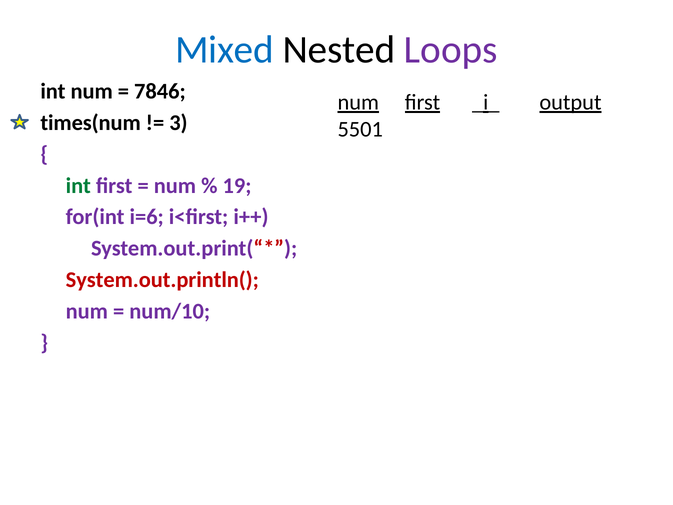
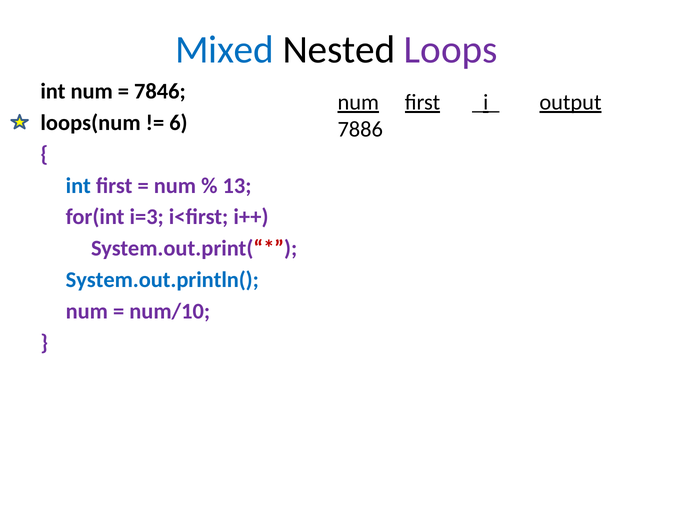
times(num: times(num -> loops(num (91, 123)
3: 3 -> 6 (178, 123)
5501: 5501 -> 7886 (360, 129)
int colour: green -> blue (78, 186)
19: 19 -> 13 (237, 186)
i=6: i=6 -> i=3 (147, 217)
System.out.println( colour: red -> blue (162, 280)
